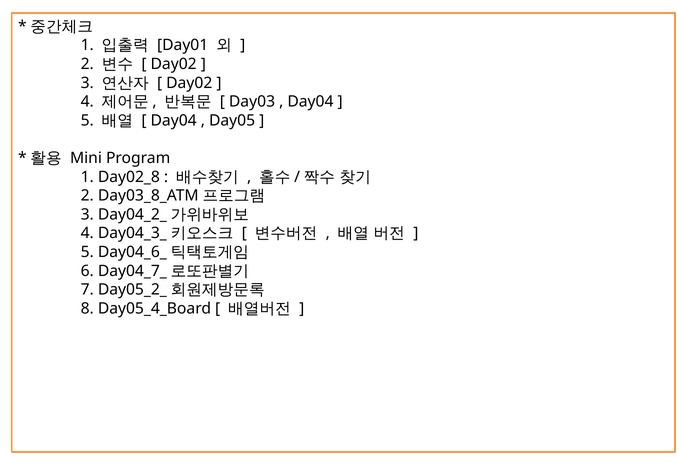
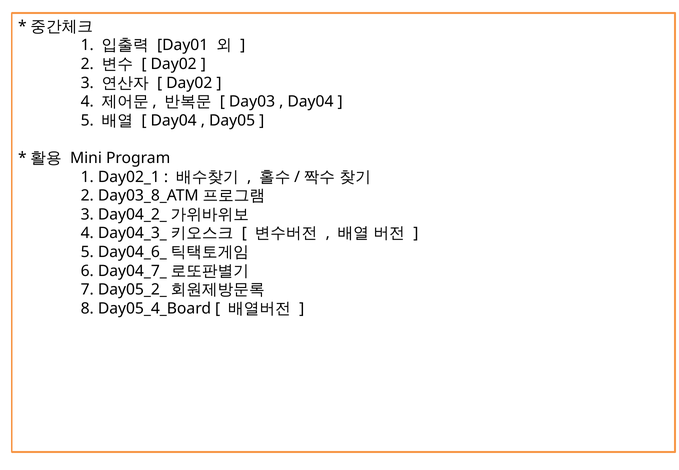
Day02_8: Day02_8 -> Day02_1 (129, 177)
